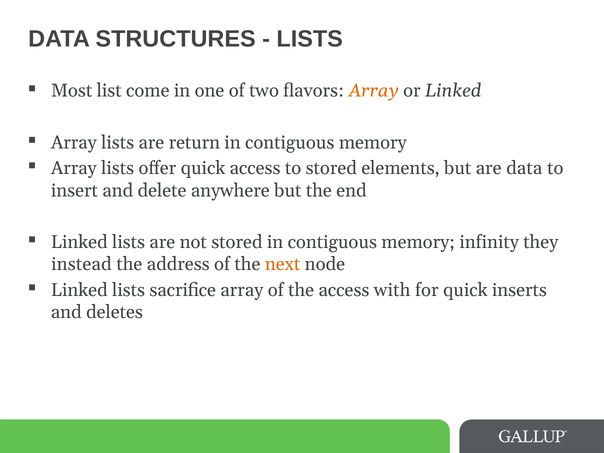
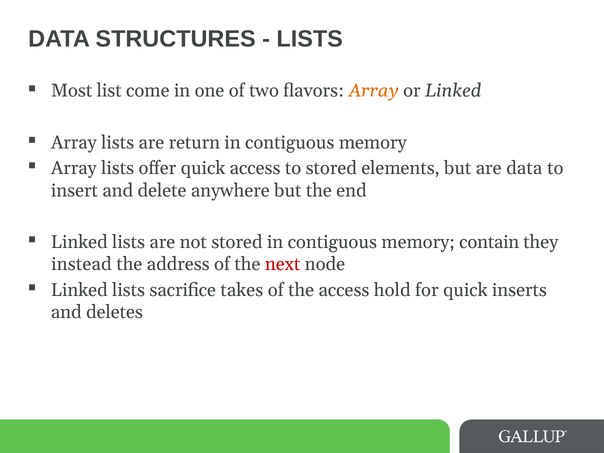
infinity: infinity -> contain (489, 242)
next colour: orange -> red (283, 264)
sacrifice array: array -> takes (242, 290)
with: with -> hold (392, 290)
